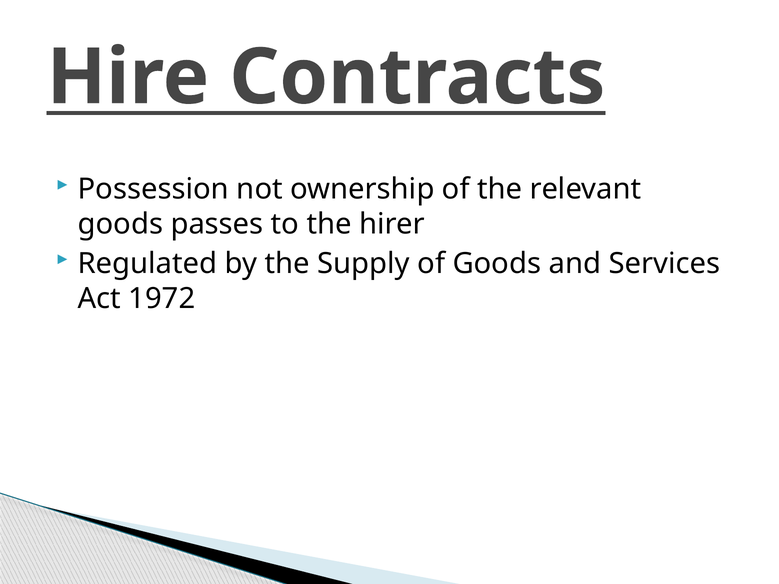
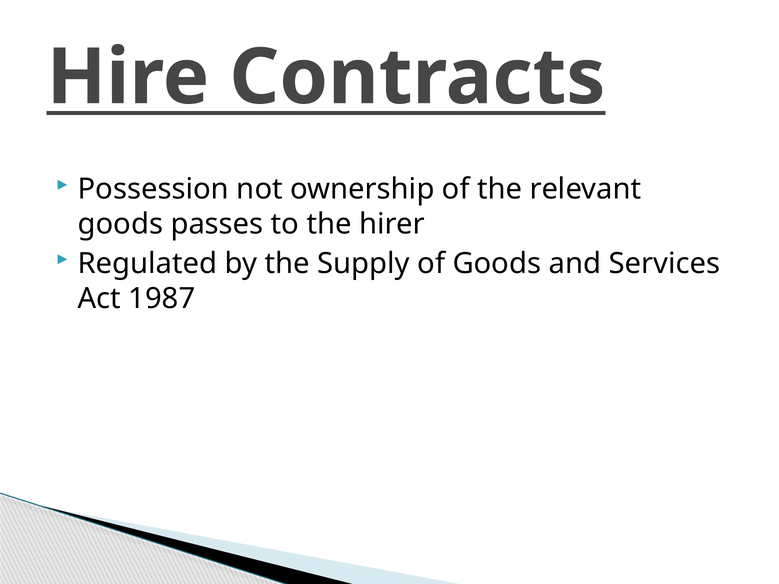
1972: 1972 -> 1987 (162, 299)
